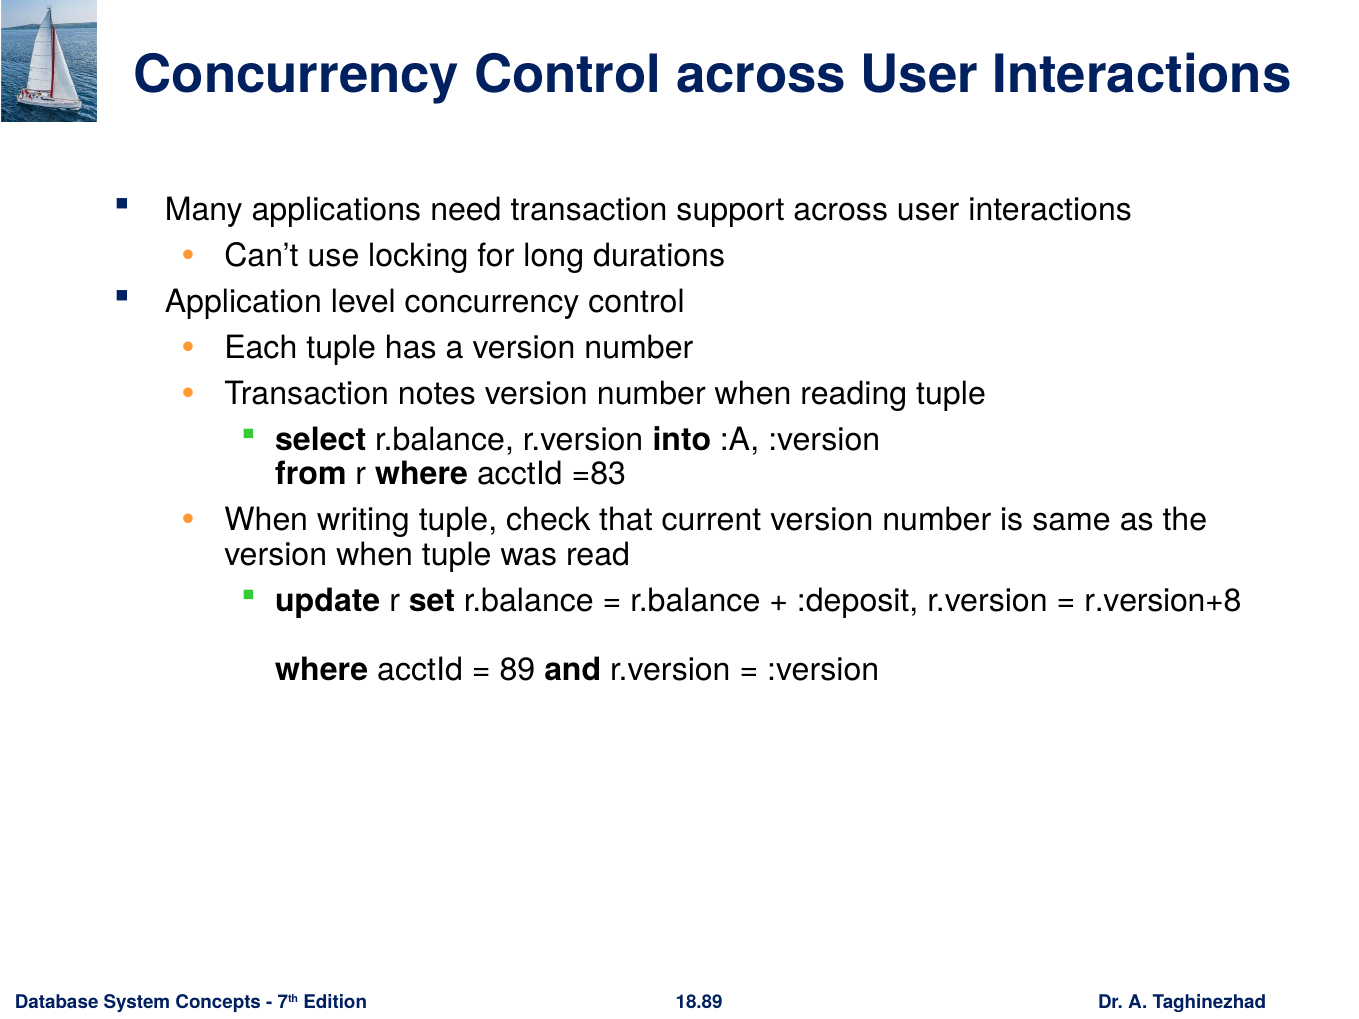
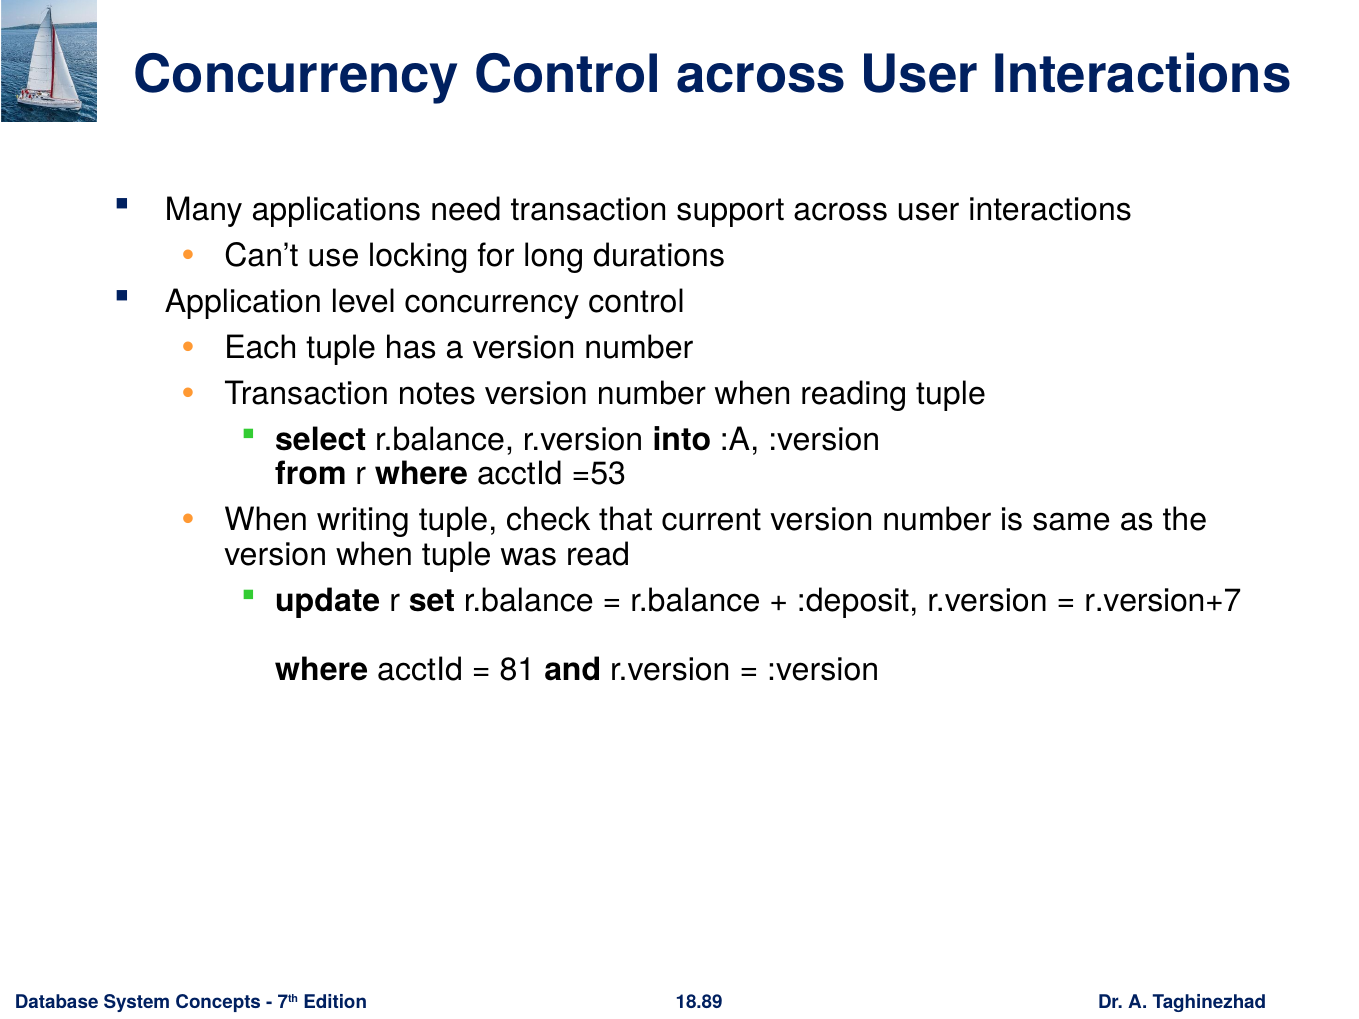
=83: =83 -> =53 (599, 474)
r.version+8: r.version+8 -> r.version+7 (1163, 601)
89: 89 -> 81 (517, 670)
